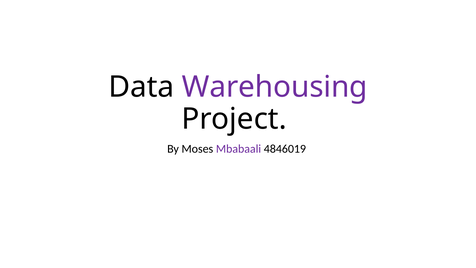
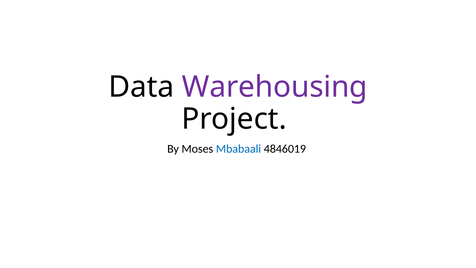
Mbabaali colour: purple -> blue (239, 149)
